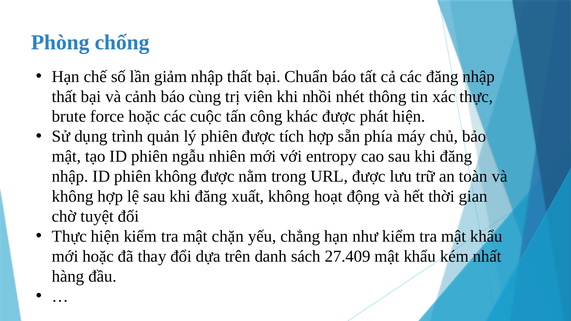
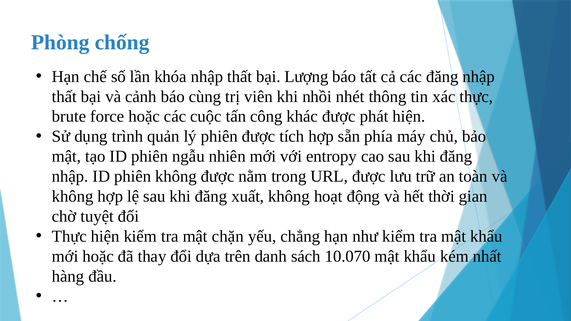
giảm: giảm -> khóa (171, 77)
Chuẩn: Chuẩn -> Lượng (306, 77)
27.409: 27.409 -> 10.070 (348, 257)
